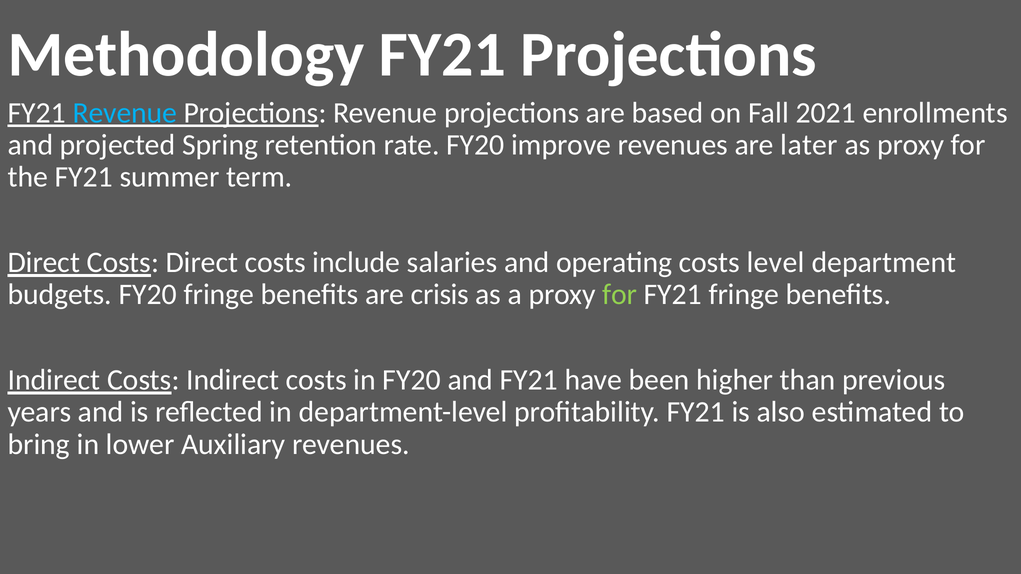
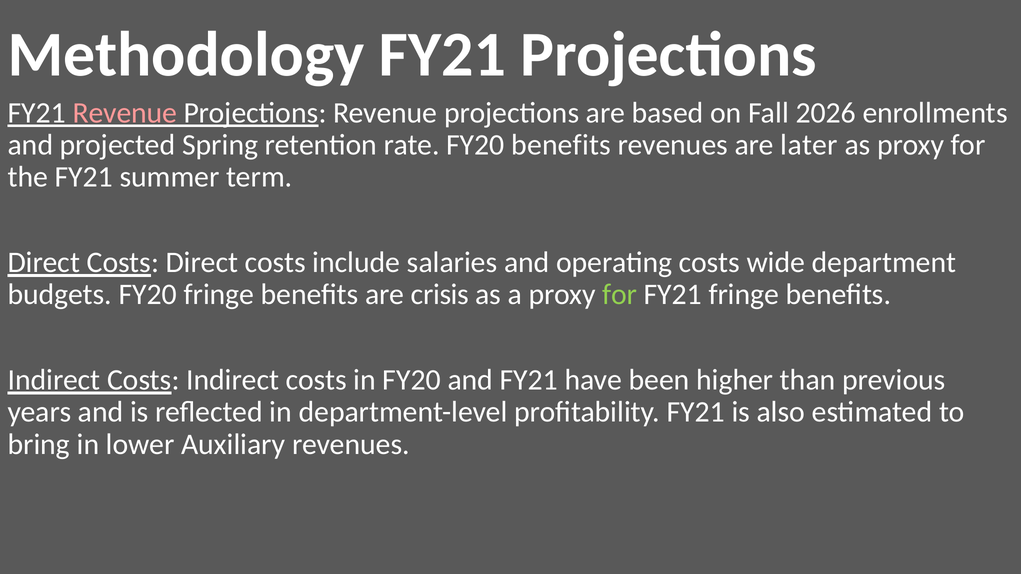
Revenue colour: light blue -> pink (125, 113)
2021: 2021 -> 2026 (826, 113)
FY20 improve: improve -> benefits (561, 145)
level: level -> wide (776, 263)
